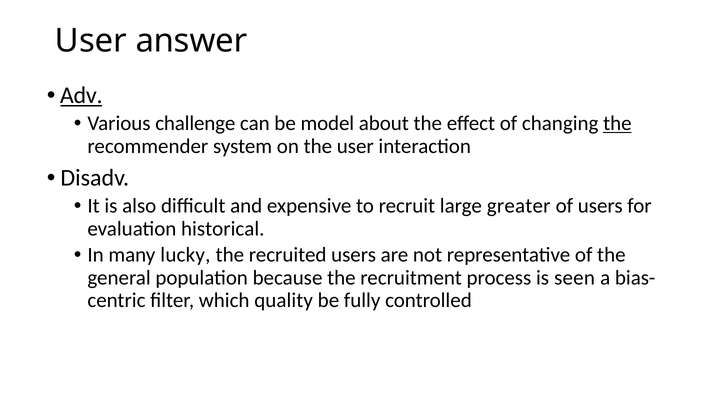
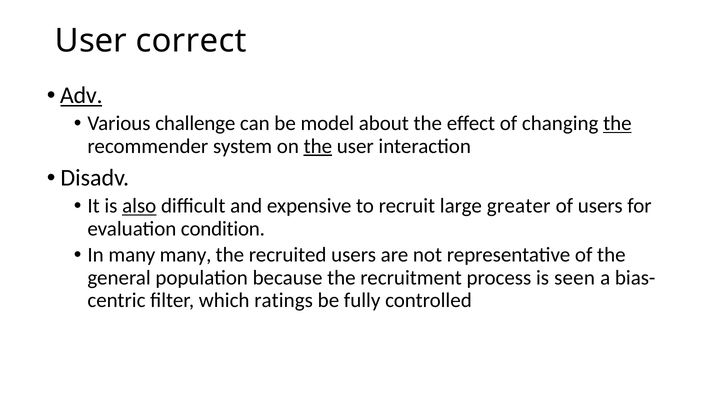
answer: answer -> correct (191, 41)
the underline: none -> present (318, 146)
also underline: none -> present (139, 206)
historical: historical -> condition (223, 229)
many lucky: lucky -> many (186, 255)
quality: quality -> ratings (284, 300)
